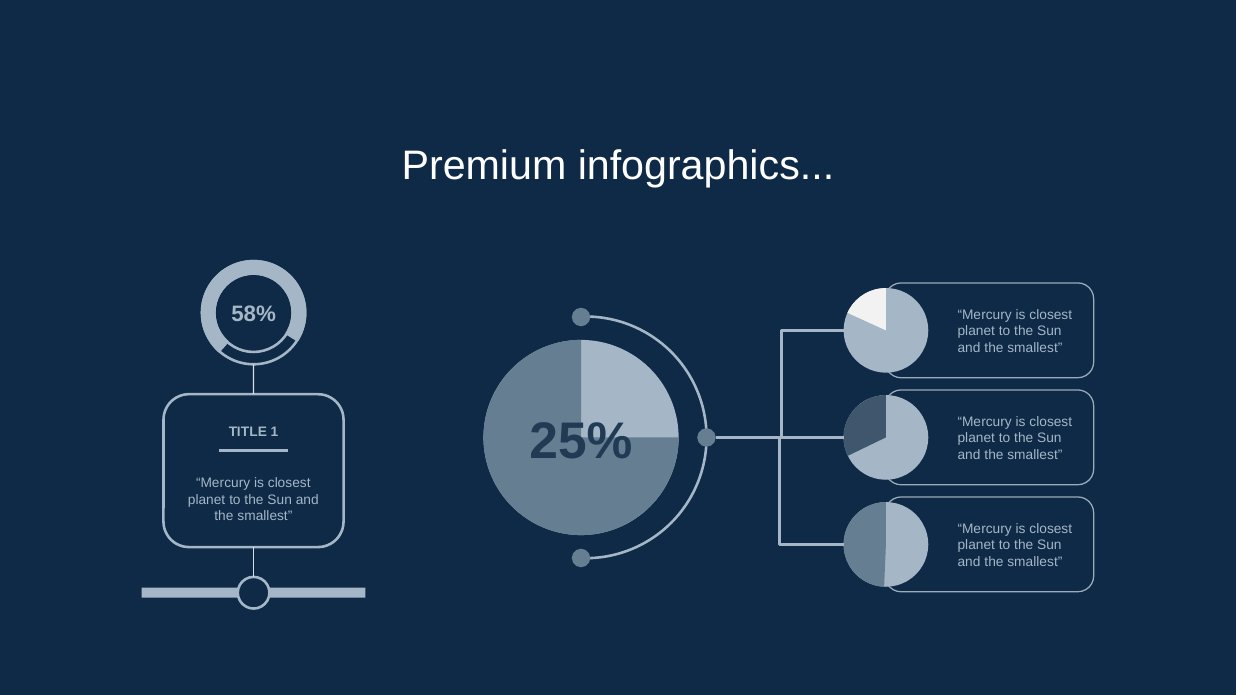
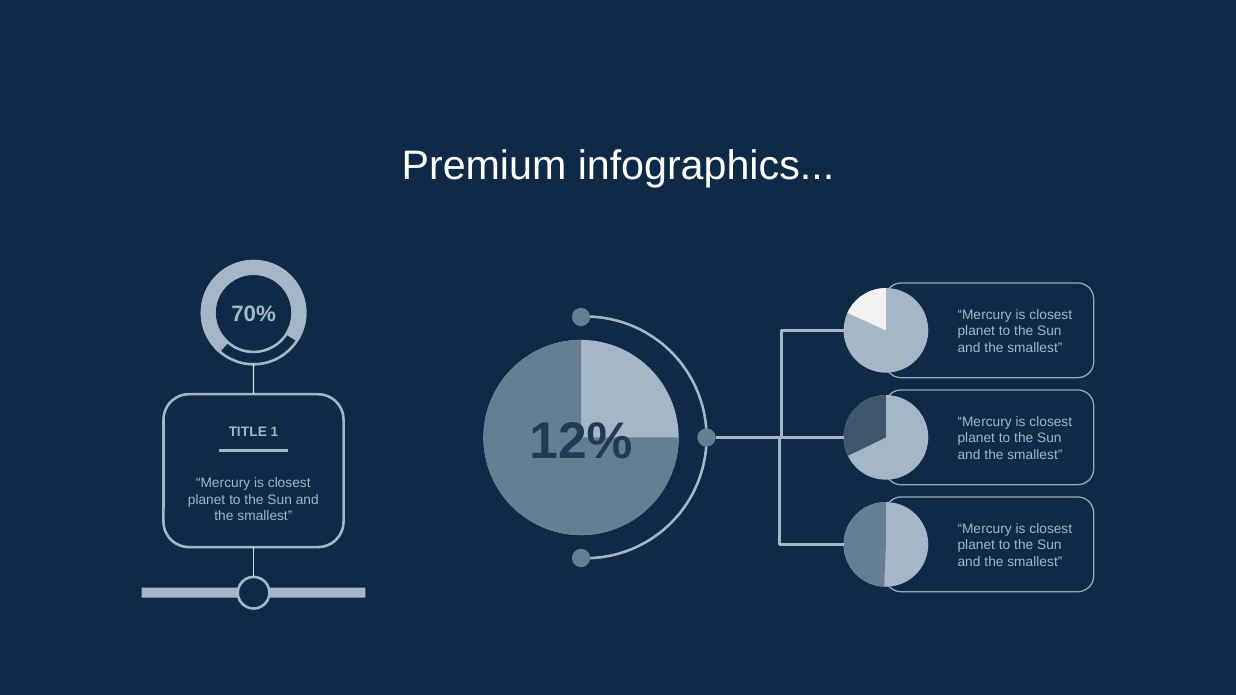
58%: 58% -> 70% (254, 314)
25%: 25% -> 12% (581, 441)
